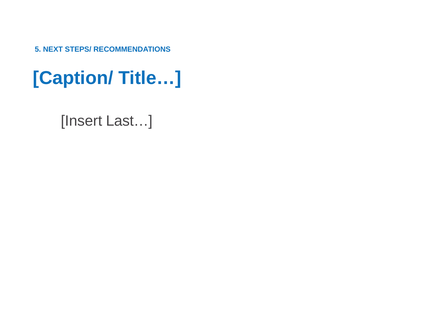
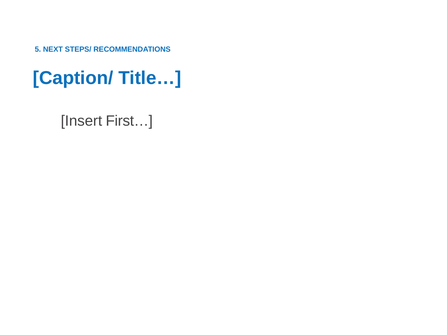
Last…: Last… -> First… (129, 121)
